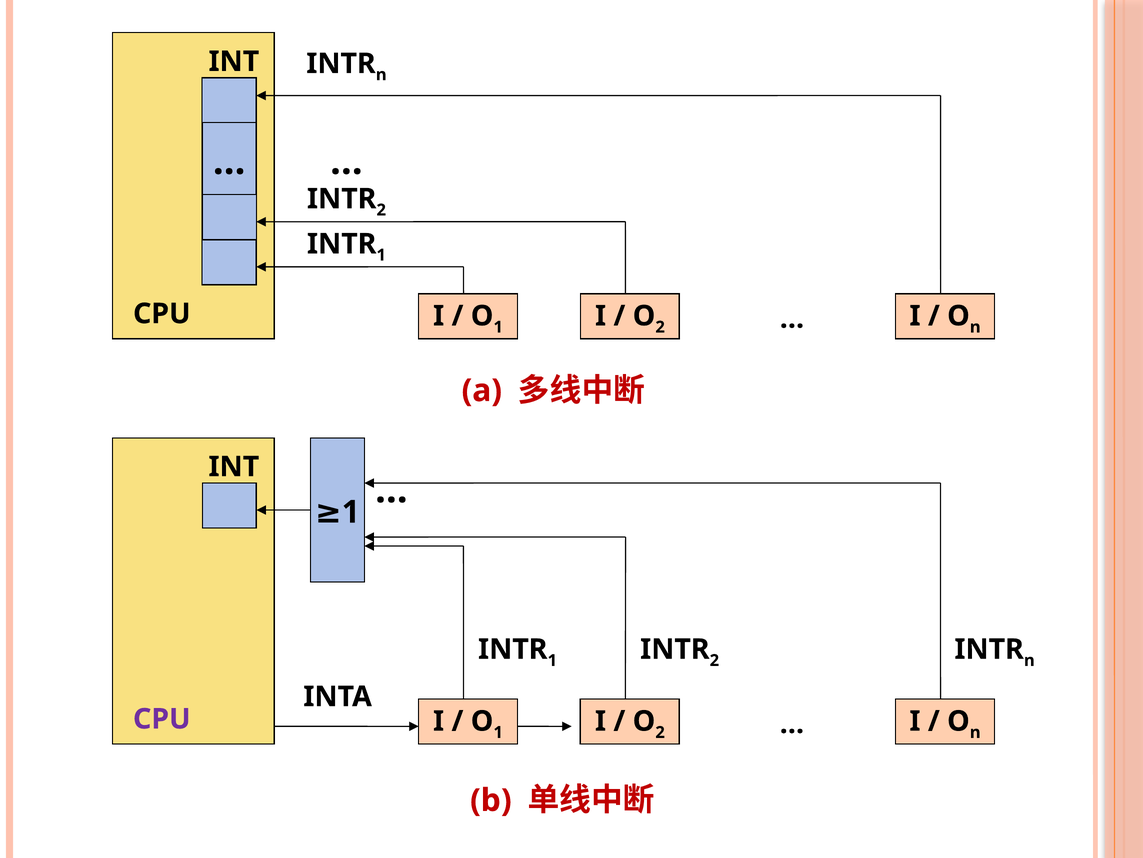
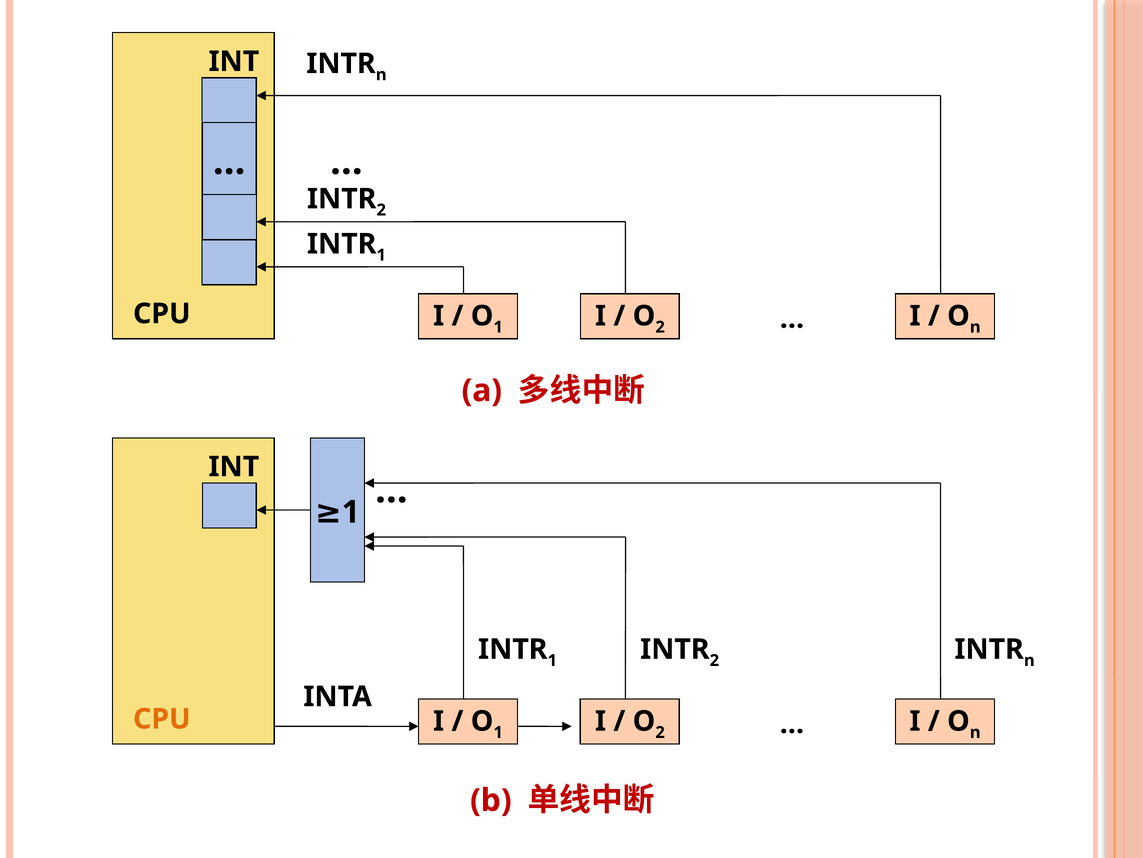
CPU colour: purple -> orange (162, 718)
